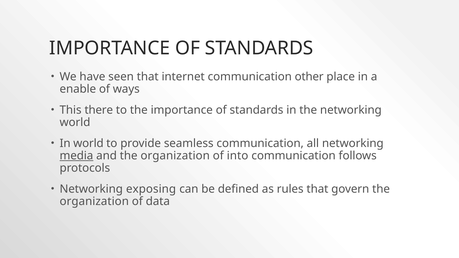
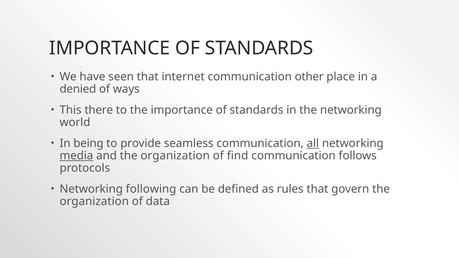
enable: enable -> denied (78, 89)
In world: world -> being (88, 144)
all underline: none -> present (313, 144)
into: into -> find (238, 156)
exposing: exposing -> following (151, 189)
